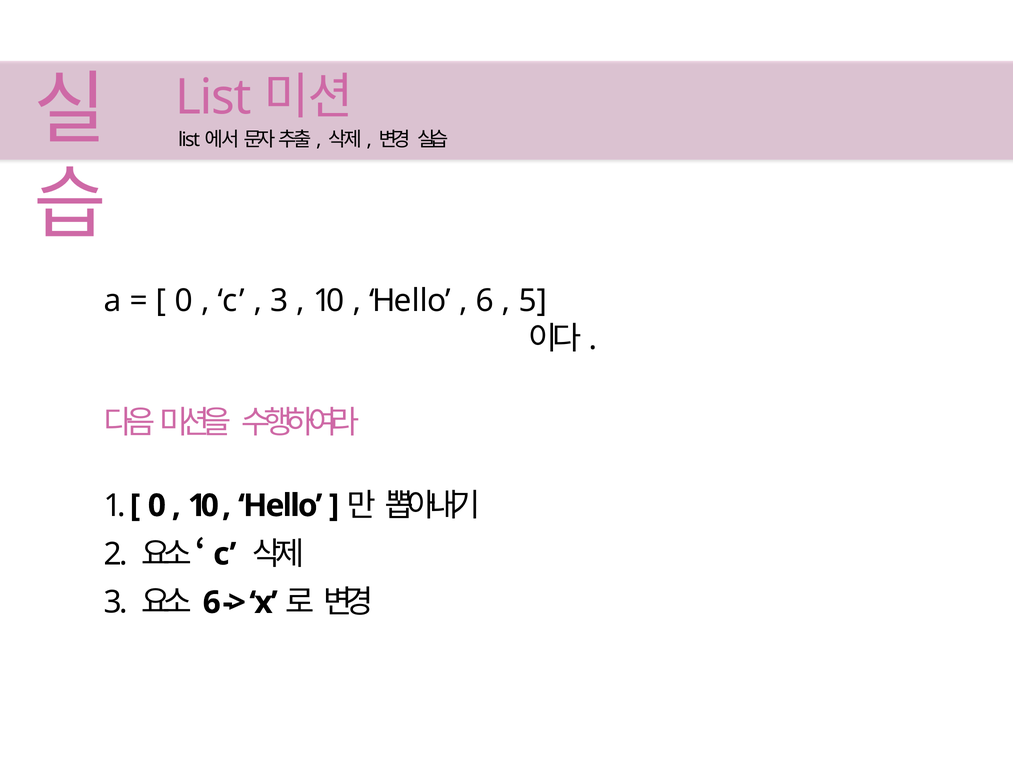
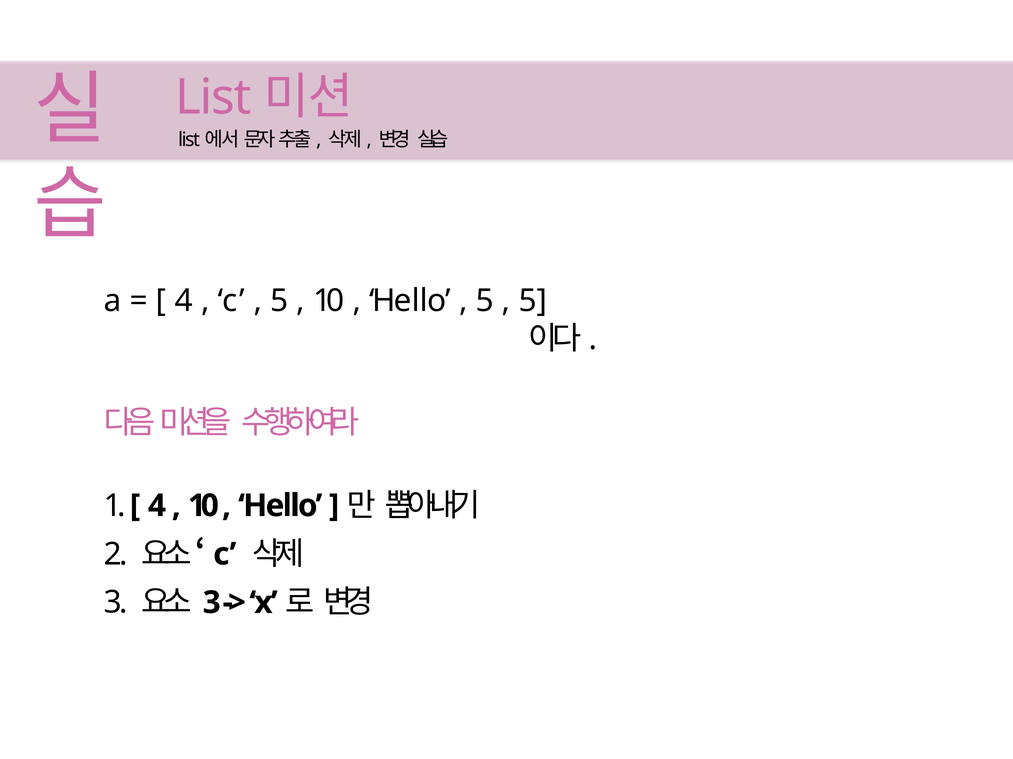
0: 0 -> 4 (184, 301)
3: 3 -> 5 (279, 301)
6: 6 -> 5 (485, 301)
0: 0 -> 4 (157, 506)
6: 6 -> 3 (212, 603)
